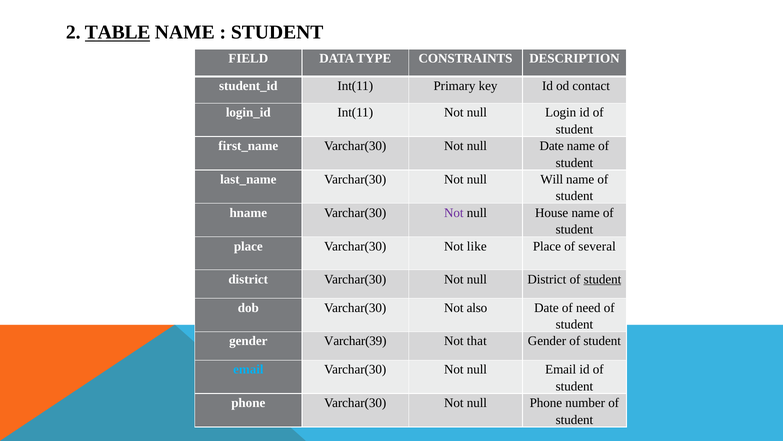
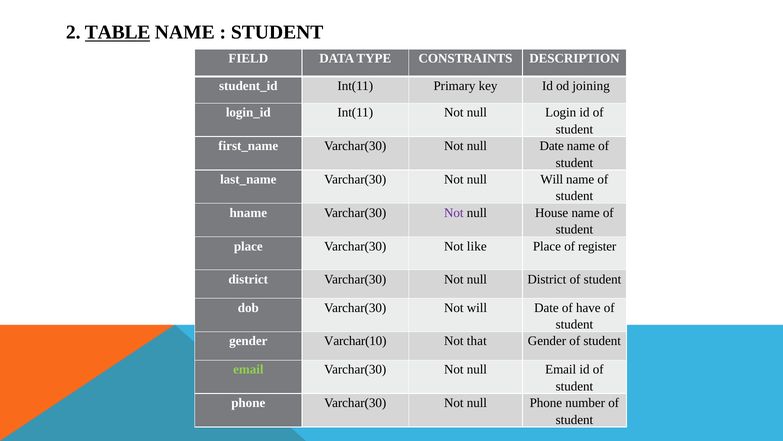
contact: contact -> joining (591, 86)
several: several -> register (597, 246)
student underline: present -> none (602, 279)
Not also: also -> will (477, 307)
need: need -> have (588, 307)
Varchar(39: Varchar(39 -> Varchar(10 (355, 341)
email colour: light blue -> light green (248, 369)
